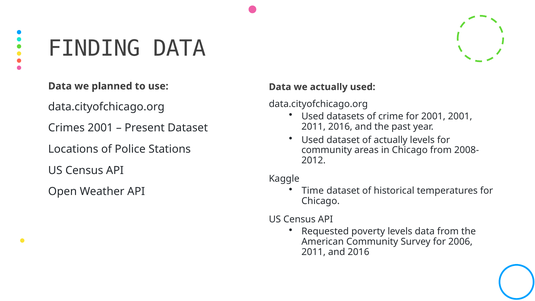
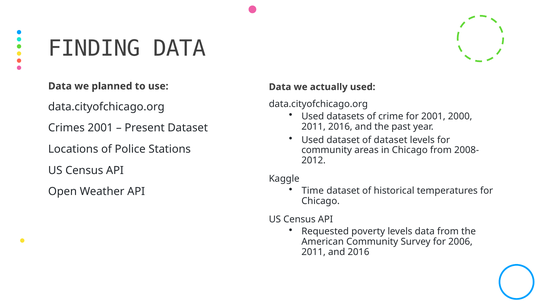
2001 2001: 2001 -> 2000 (460, 116)
of actually: actually -> dataset (391, 140)
